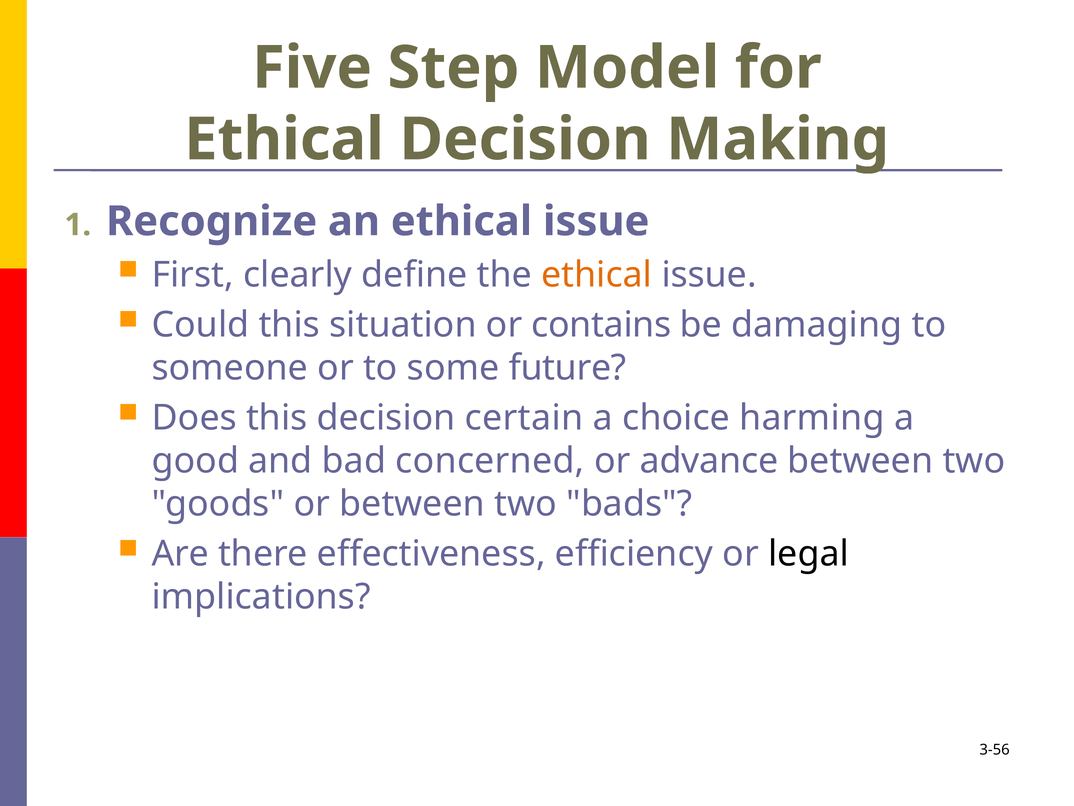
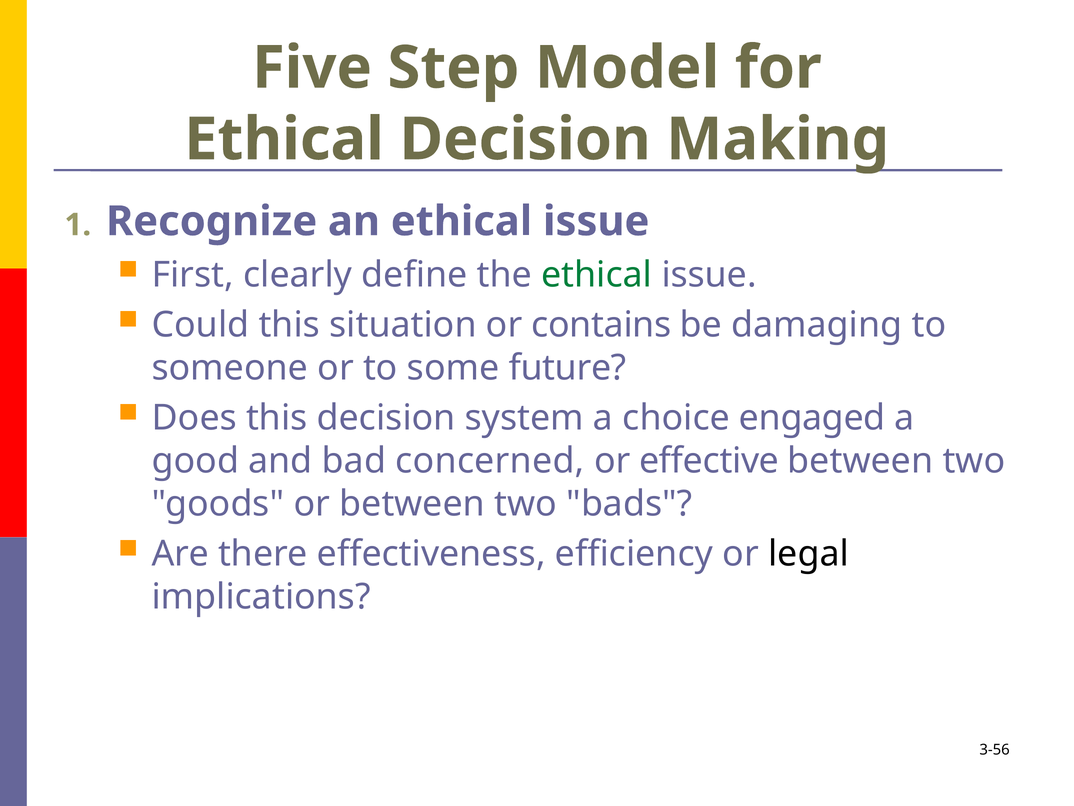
ethical colour: orange -> green (597, 275)
certain: certain -> system (524, 418)
harming: harming -> engaged (812, 418)
advance: advance -> effective (709, 461)
